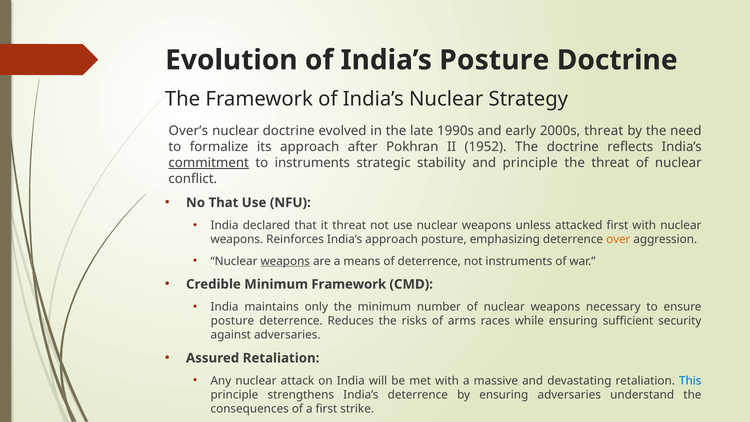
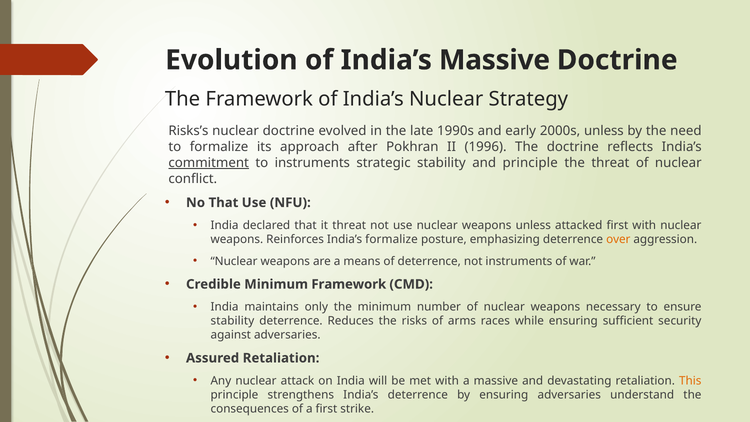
India’s Posture: Posture -> Massive (494, 60)
Over’s: Over’s -> Risks’s (188, 131)
2000s threat: threat -> unless (604, 131)
1952: 1952 -> 1996 (486, 147)
India’s approach: approach -> formalize (392, 239)
weapons underline: present -> none (285, 261)
posture: posture -> stability (232, 321)
This colour: blue -> orange (690, 381)
